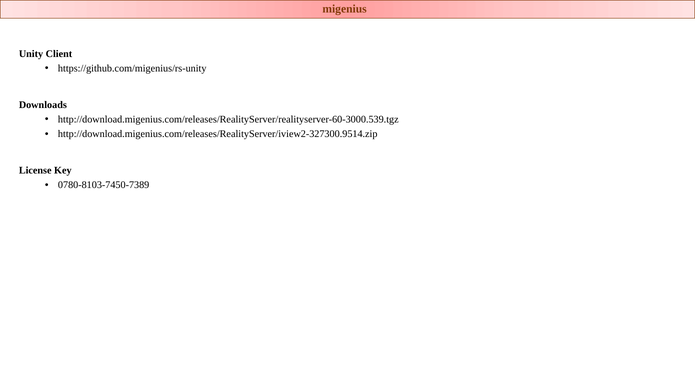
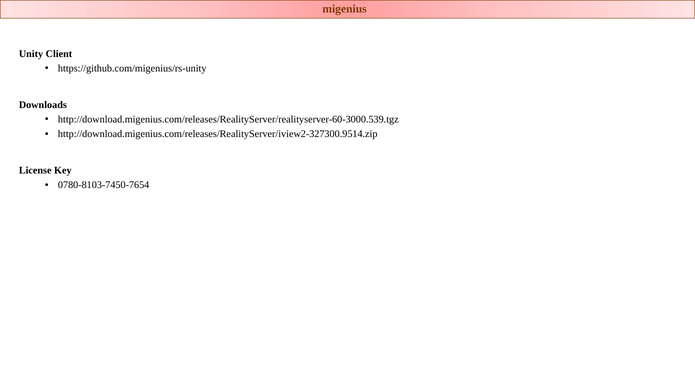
0780-8103-7450-7389: 0780-8103-7450-7389 -> 0780-8103-7450-7654 (104, 185)
